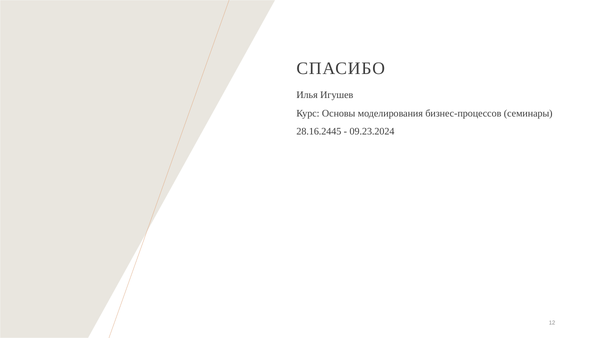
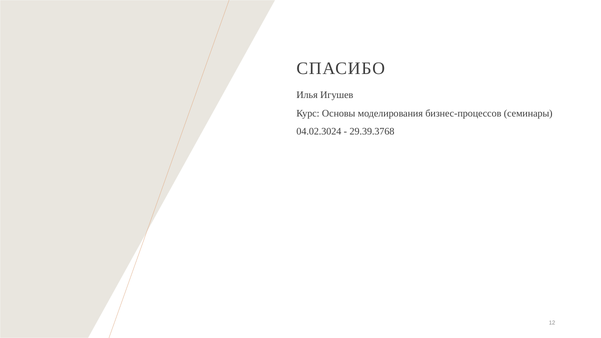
28.16.2445: 28.16.2445 -> 04.02.3024 (319, 132)
09.23.2024: 09.23.2024 -> 29.39.3768 (372, 132)
